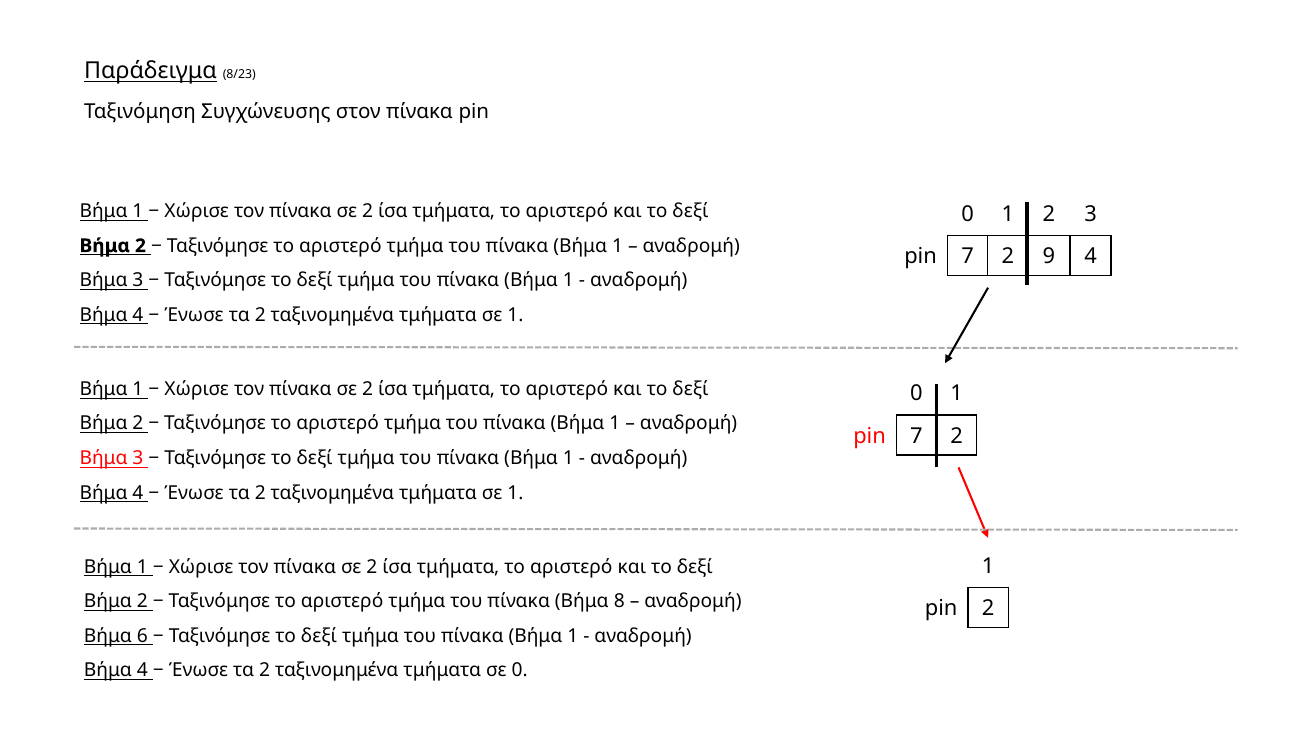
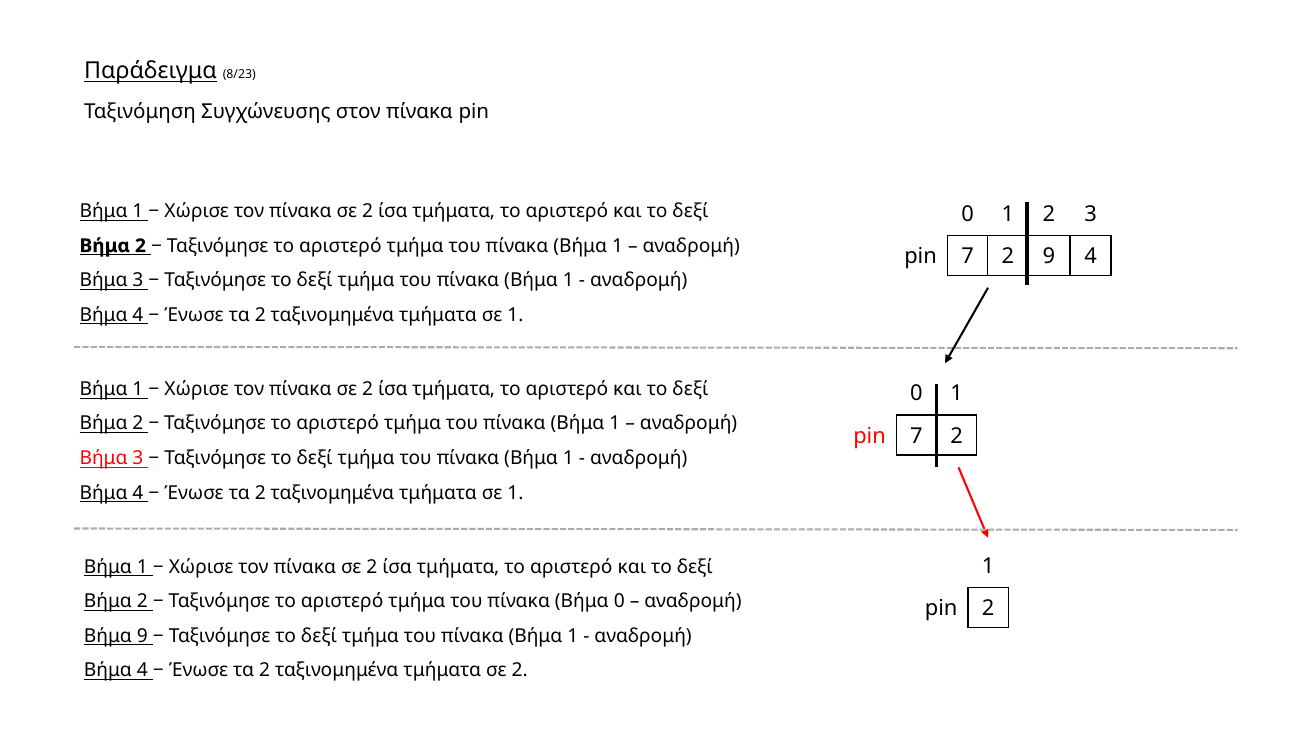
Βήμα 8: 8 -> 0 (619, 601)
Βήμα 6: 6 -> 9 (142, 636)
τμήματα σε 0: 0 -> 2 (520, 670)
